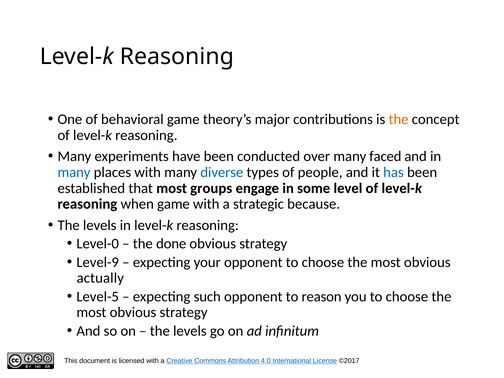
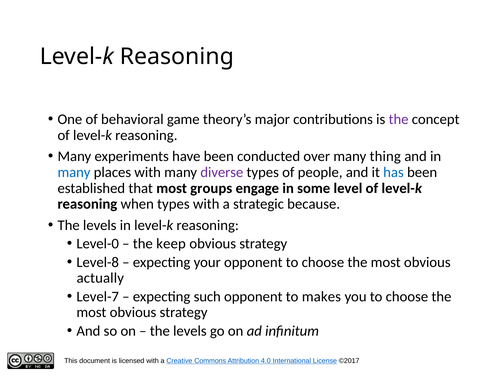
the colour: orange -> purple (399, 119)
faced: faced -> thing (385, 156)
diverse colour: blue -> purple (222, 172)
when game: game -> types (173, 204)
done: done -> keep (171, 244)
Level-9: Level-9 -> Level-8 (98, 262)
Level-5: Level-5 -> Level-7 (98, 297)
reason: reason -> makes (321, 297)
